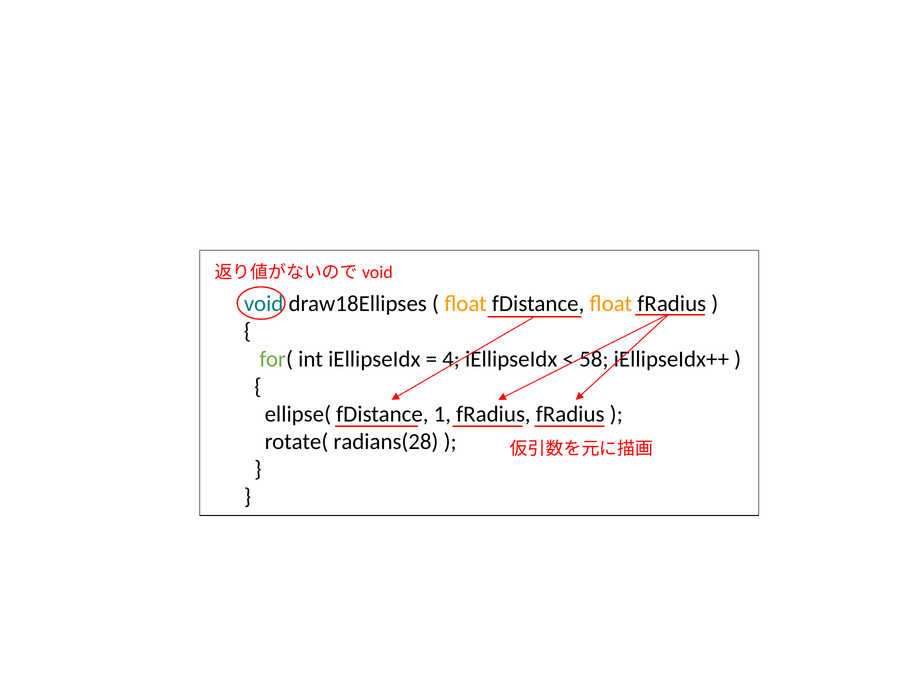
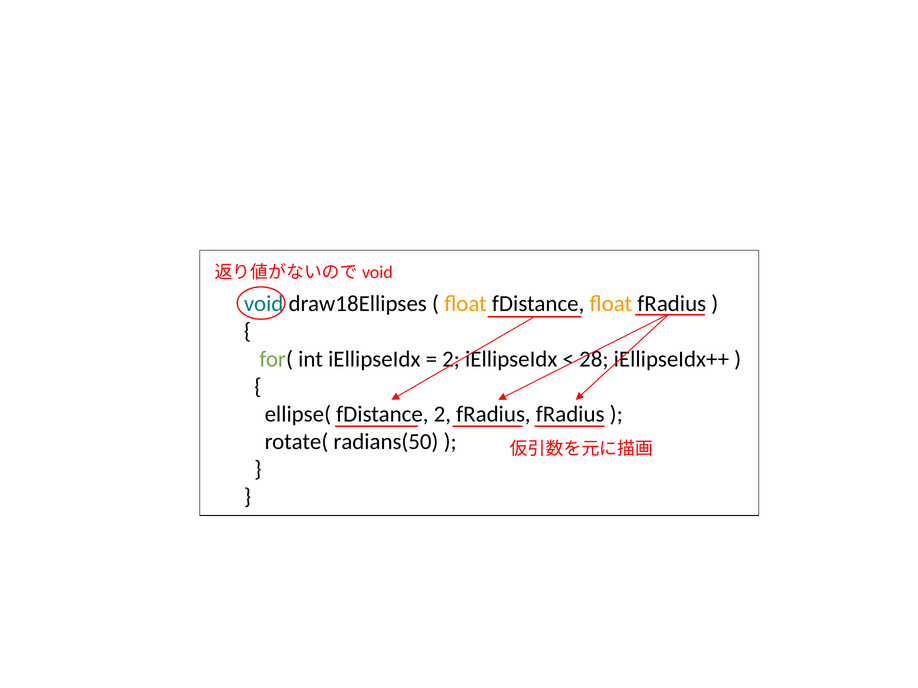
4: 4 -> 2 (451, 359)
58: 58 -> 28 (594, 359)
fDistance 1: 1 -> 2 (442, 414)
radians(28: radians(28 -> radians(50 (386, 442)
